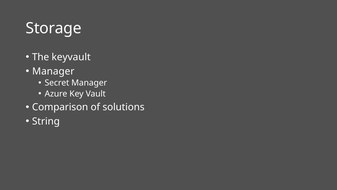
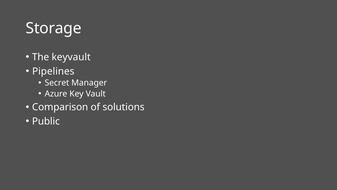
Manager: Manager -> Pipelines (53, 71)
String: String -> Public (46, 121)
